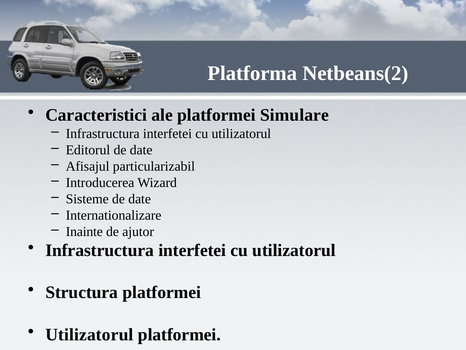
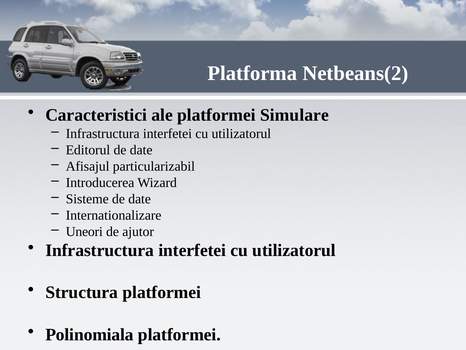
Inainte: Inainte -> Uneori (84, 231)
Utilizatorul: Utilizatorul -> Polinomiala (90, 334)
